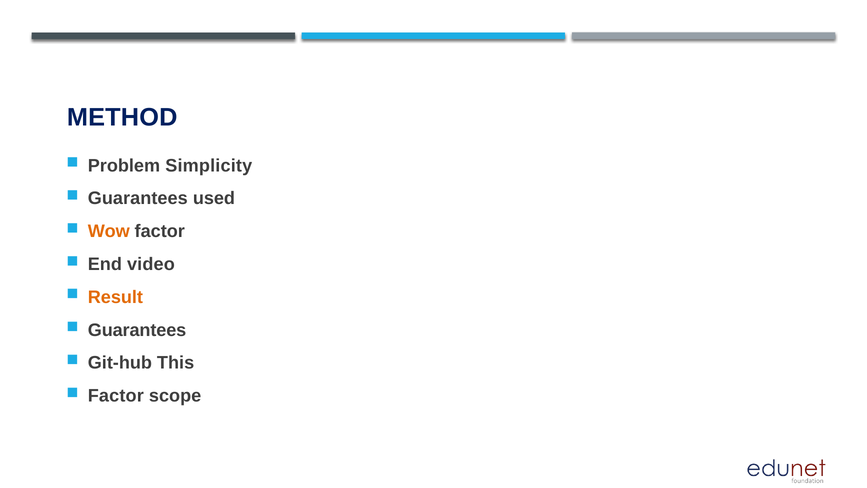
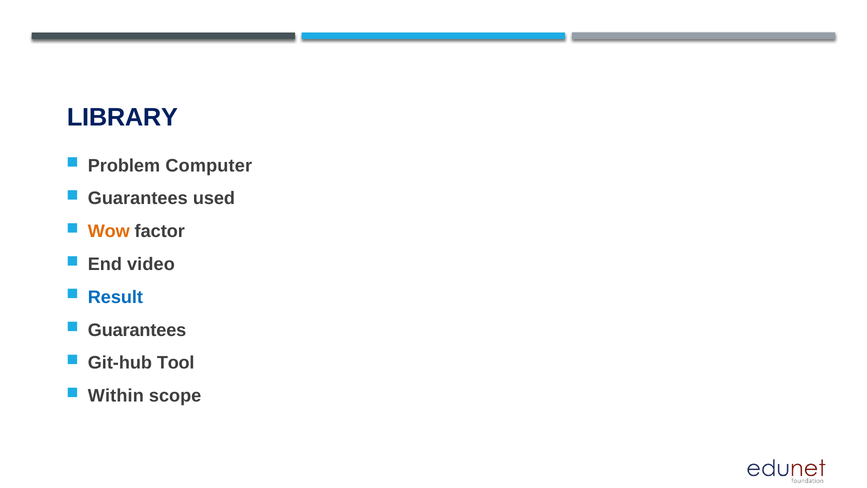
METHOD: METHOD -> LIBRARY (122, 117)
Simplicity: Simplicity -> Computer (209, 166)
Result colour: orange -> blue (115, 297)
This: This -> Tool (176, 363)
Factor: Factor -> Within (116, 396)
